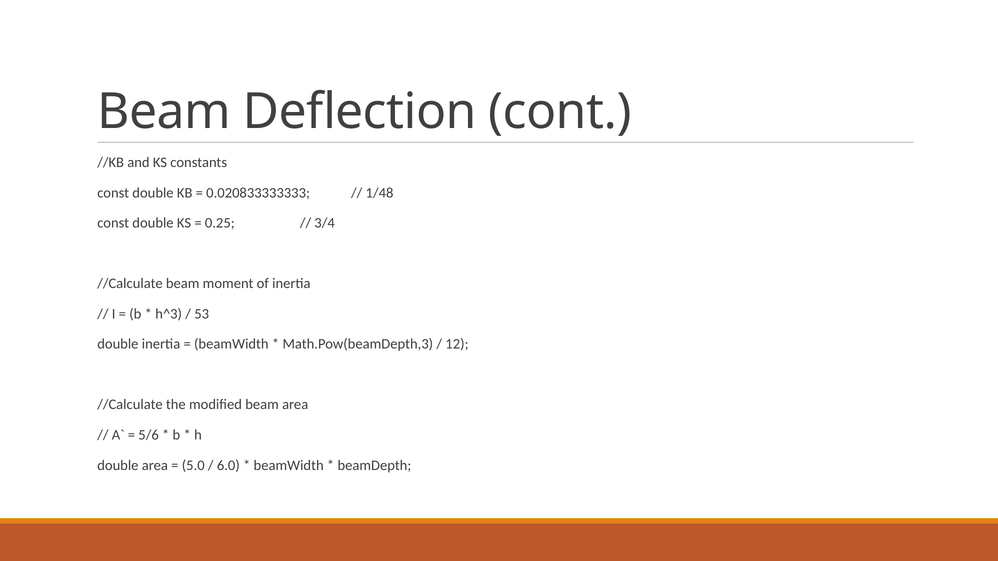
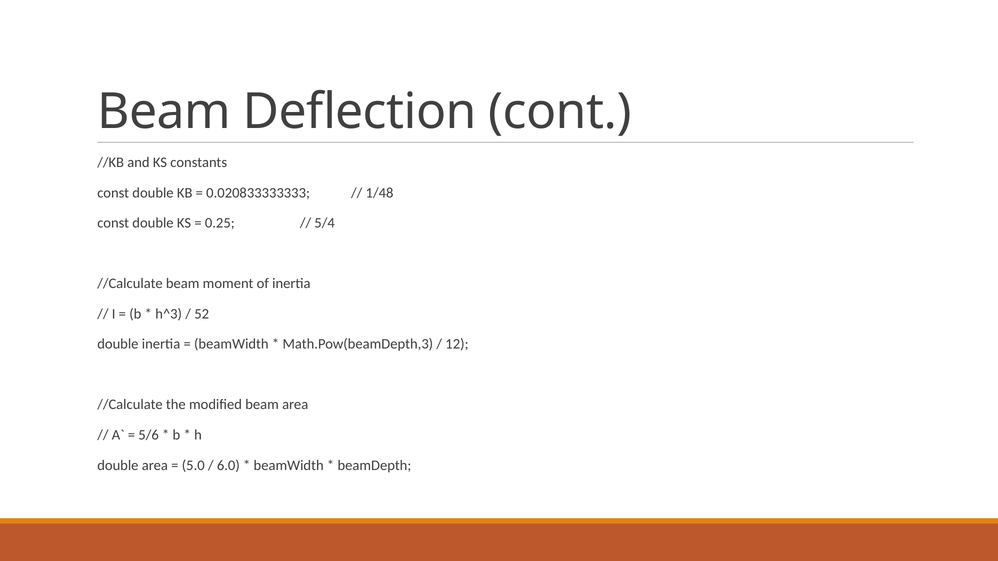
3/4: 3/4 -> 5/4 (325, 223)
53: 53 -> 52 (202, 314)
